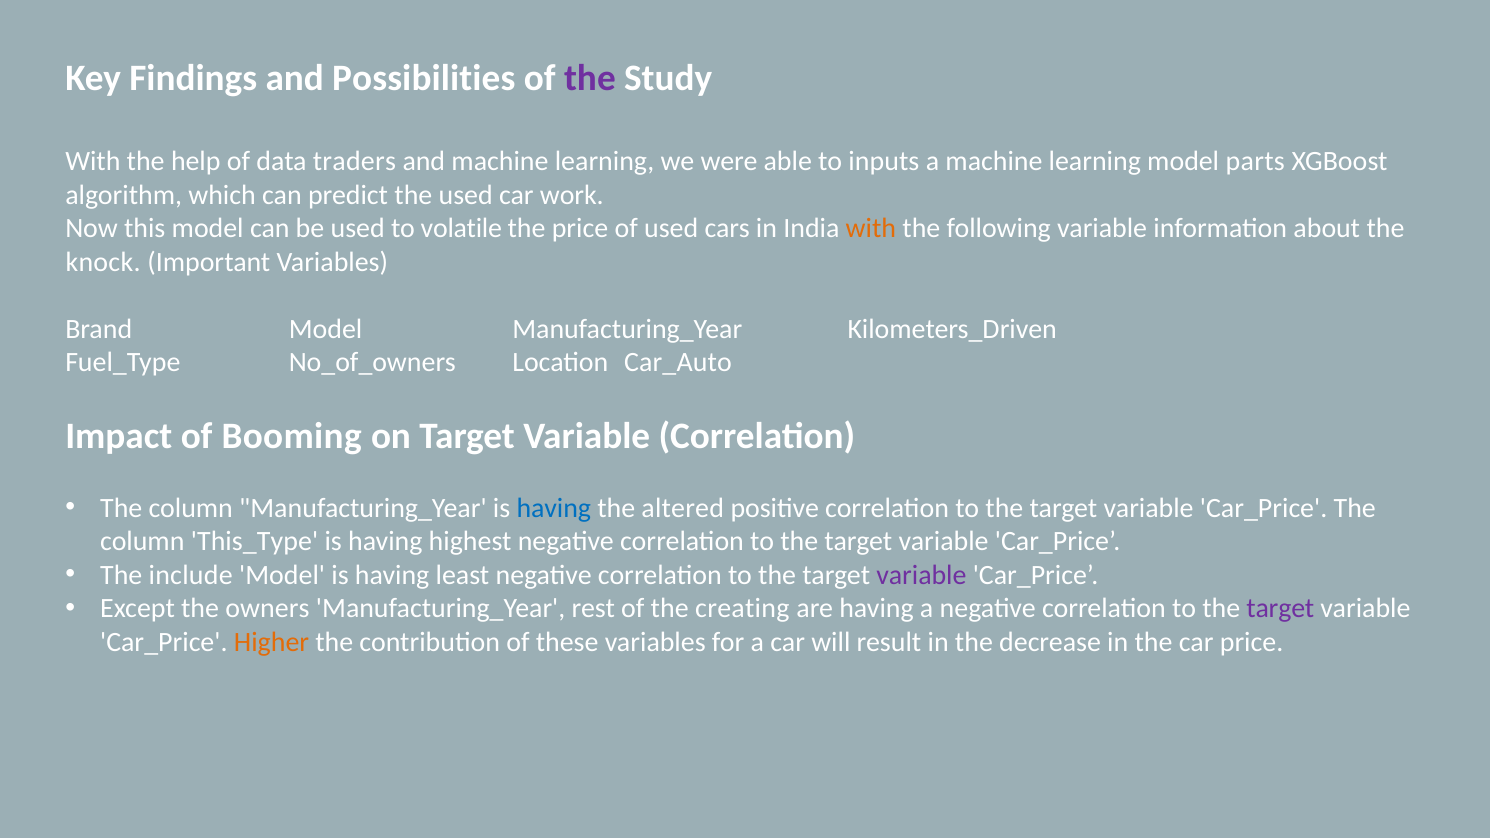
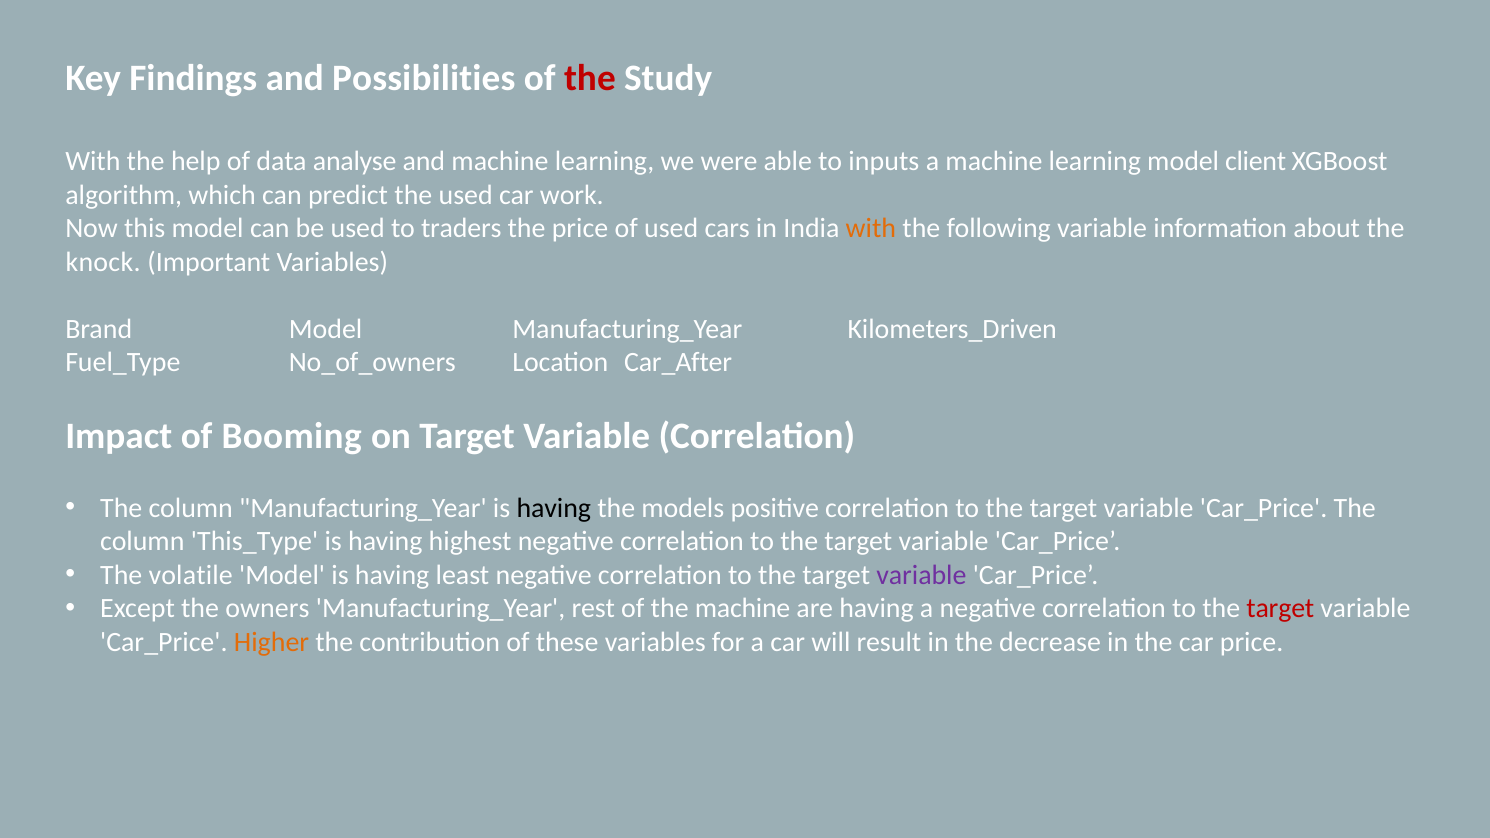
the colour: purple -> red (590, 78)
traders: traders -> analyse (355, 162)
parts: parts -> client (1256, 162)
volatile: volatile -> traders (461, 229)
Car_Auto: Car_Auto -> Car_After (678, 363)
having colour: blue -> black (554, 508)
altered: altered -> models (683, 508)
include: include -> volatile (191, 575)
the creating: creating -> machine (743, 609)
target colour: purple -> red (1280, 609)
